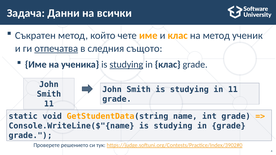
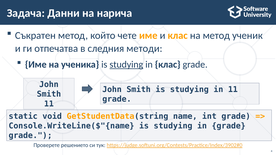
всички: всички -> нарича (114, 13)
отпечатва underline: present -> none (56, 48)
същото: същото -> методи (144, 48)
